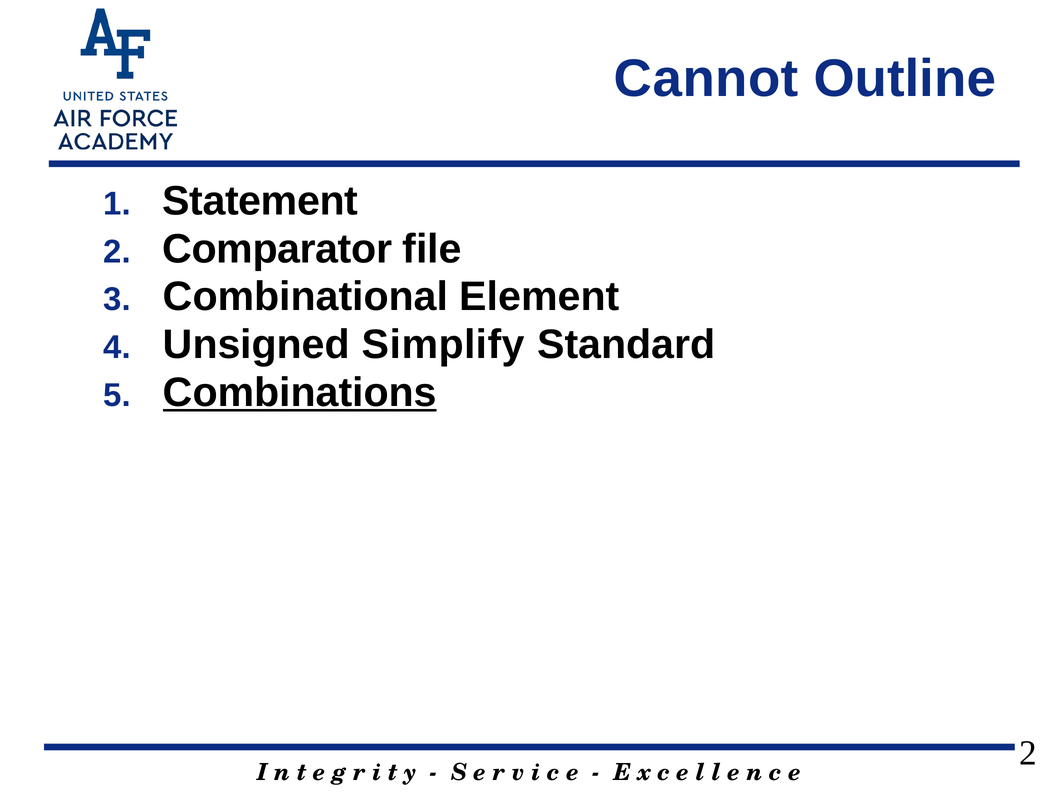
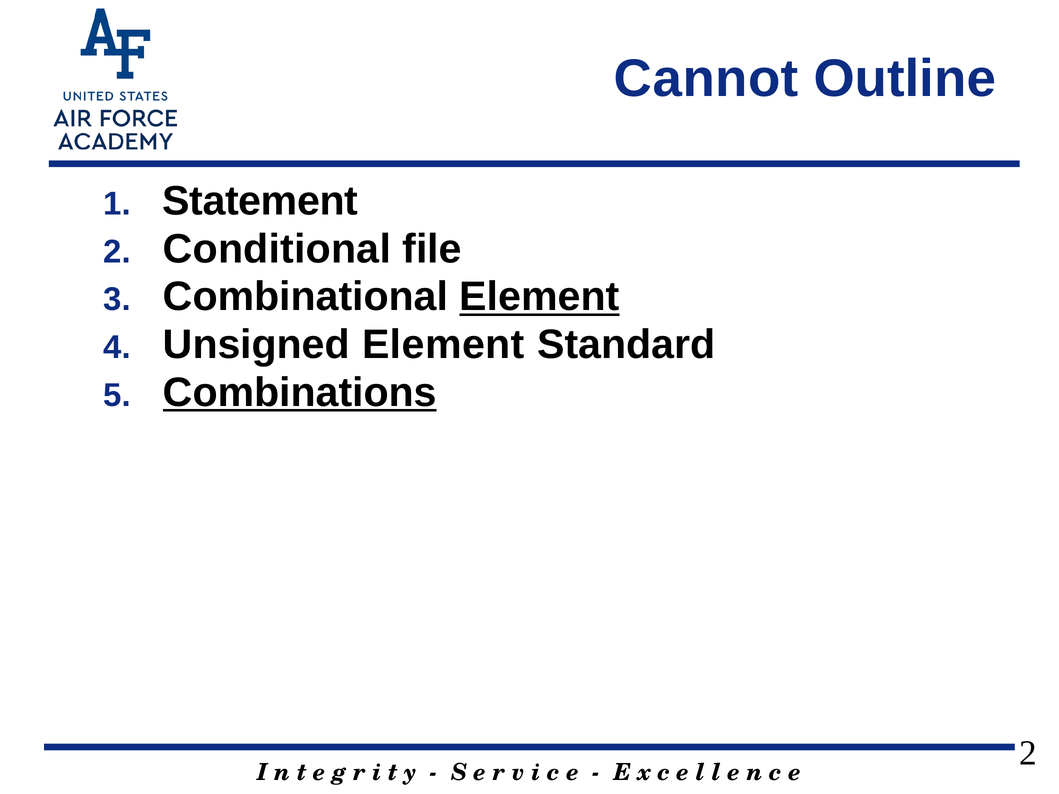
Comparator: Comparator -> Conditional (277, 249)
Element underline: none -> present (539, 297)
Unsigned Simplify: Simplify -> Element (443, 345)
